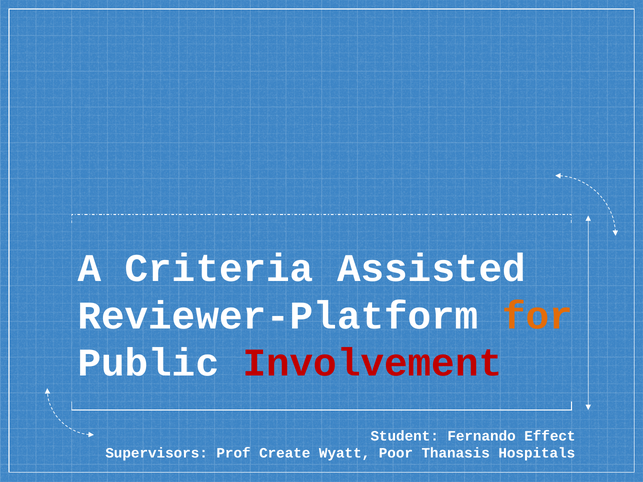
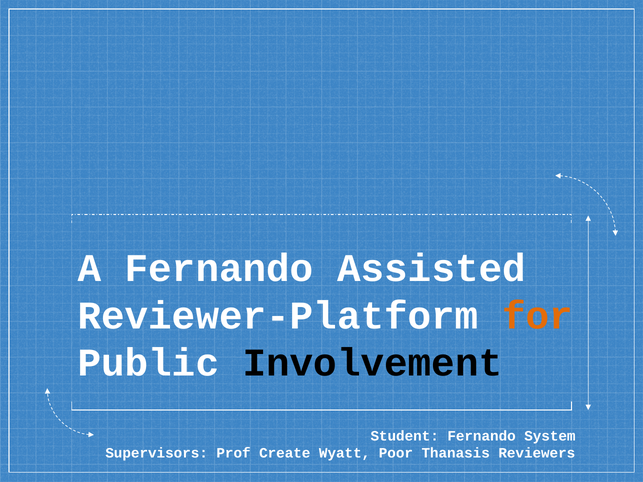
A Criteria: Criteria -> Fernando (219, 269)
Involvement colour: red -> black (372, 363)
Effect: Effect -> System (550, 436)
Hospitals: Hospitals -> Reviewers (537, 454)
